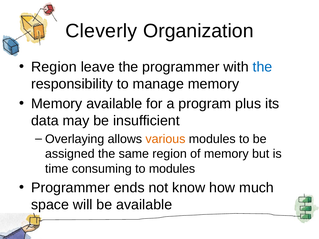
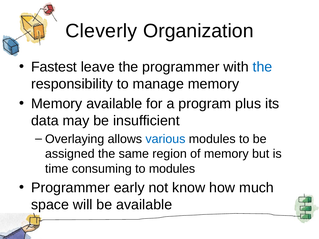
Region: Region -> Fastest (54, 67)
various colour: orange -> blue (165, 139)
ends: ends -> early (129, 188)
